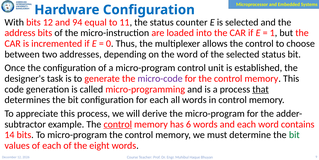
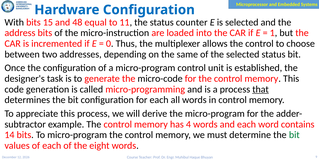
bits 12: 12 -> 15 (48, 22)
94: 94 -> 48 (77, 22)
the word: word -> same (187, 54)
micro-code colour: purple -> black (160, 78)
control underline: present -> none (118, 124)
6: 6 -> 4 (188, 124)
